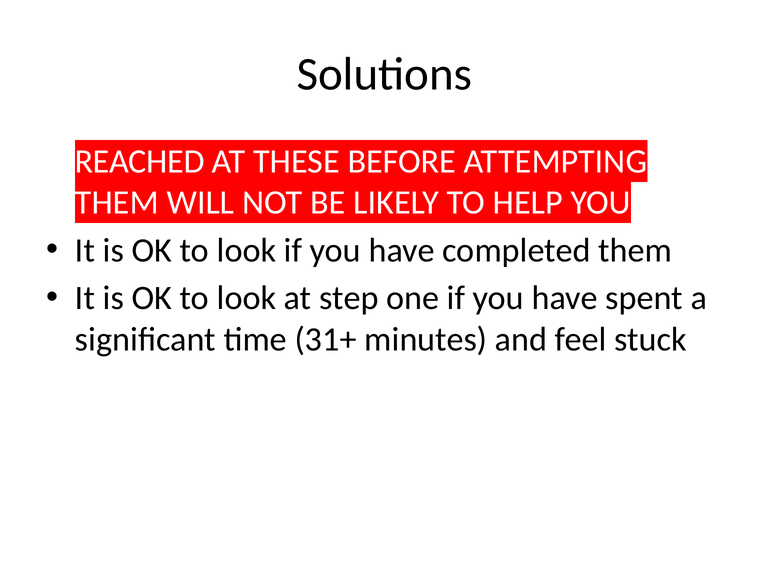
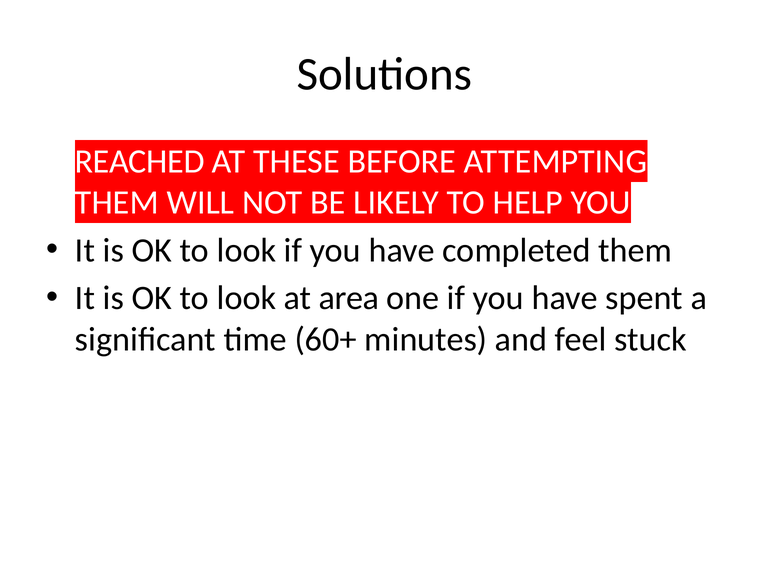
step: step -> area (349, 298)
31+: 31+ -> 60+ (326, 339)
